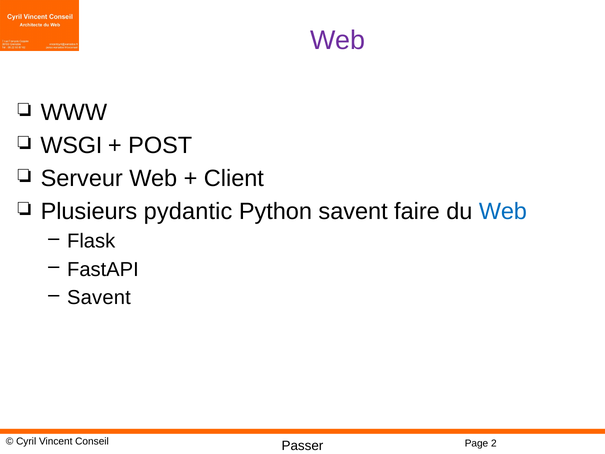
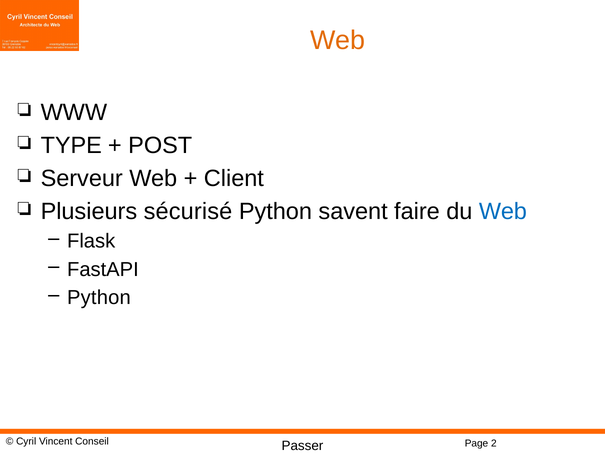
Web colour: purple -> orange (338, 41)
WSGI: WSGI -> TYPE (71, 145)
pydantic: pydantic -> sécurisé (188, 211)
Savent: Savent -> Python (99, 298)
